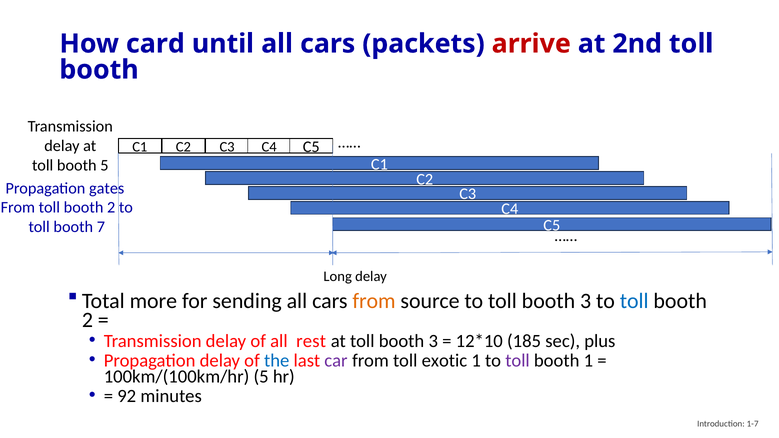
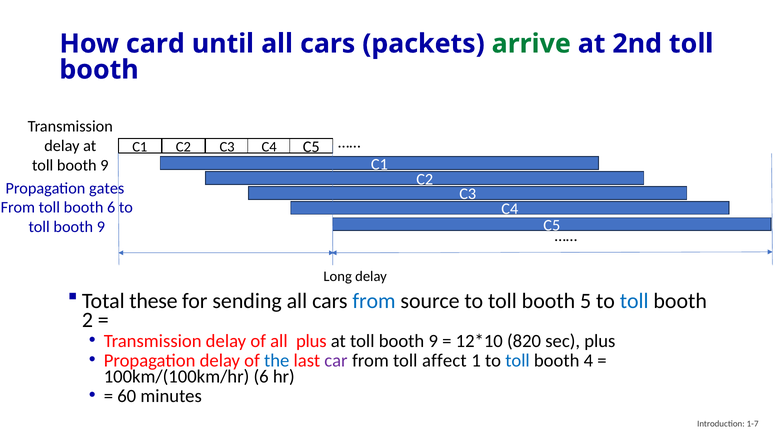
arrive colour: red -> green (531, 44)
5: 5 -> 9 (104, 166)
From toll booth 2: 2 -> 6 (111, 208)
7: 7 -> 9 (101, 227)
more: more -> these (153, 301)
from colour: orange -> blue (374, 301)
to toll booth 3: 3 -> 5 (586, 301)
all rest: rest -> plus (311, 341)
3: 3 -> 9 (433, 341)
185: 185 -> 820 (524, 341)
exotic: exotic -> affect (444, 361)
toll colour: purple -> blue (518, 361)
booth 1: 1 -> 4 (588, 361)
100km/(100km/hr 5: 5 -> 6 (261, 377)
92: 92 -> 60 (127, 396)
